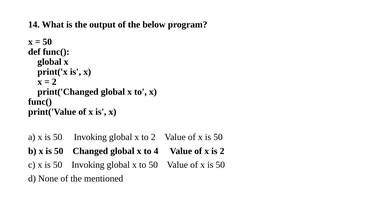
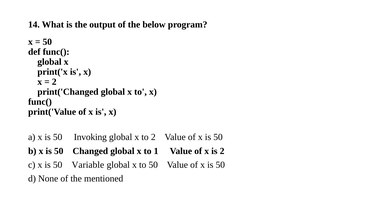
4: 4 -> 1 (156, 151)
Invoking: Invoking -> Variable (88, 165)
